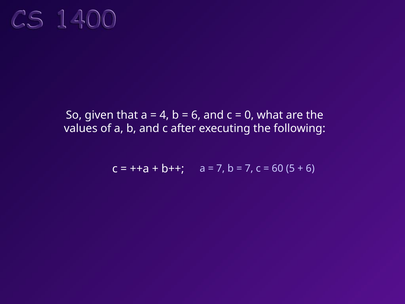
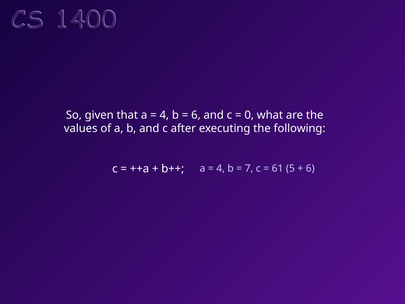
7: 7 -> 4 (221, 168)
60: 60 -> 61 (278, 168)
